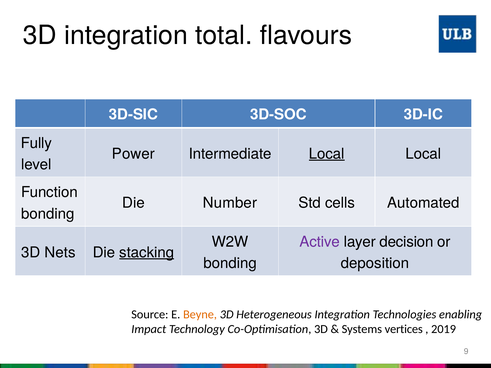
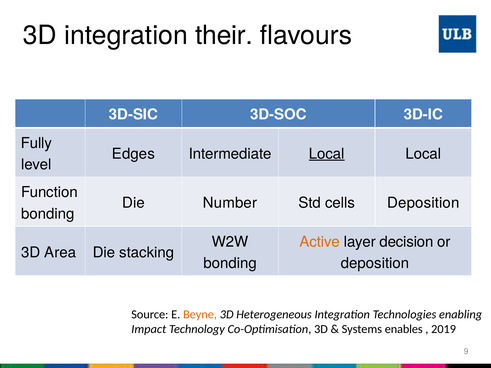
total: total -> their (224, 36)
Power: Power -> Edges (133, 154)
cells Automated: Automated -> Deposition (423, 203)
Active colour: purple -> orange (320, 242)
Nets: Nets -> Area (60, 253)
stacking underline: present -> none (147, 253)
vertices: vertices -> enables (404, 329)
